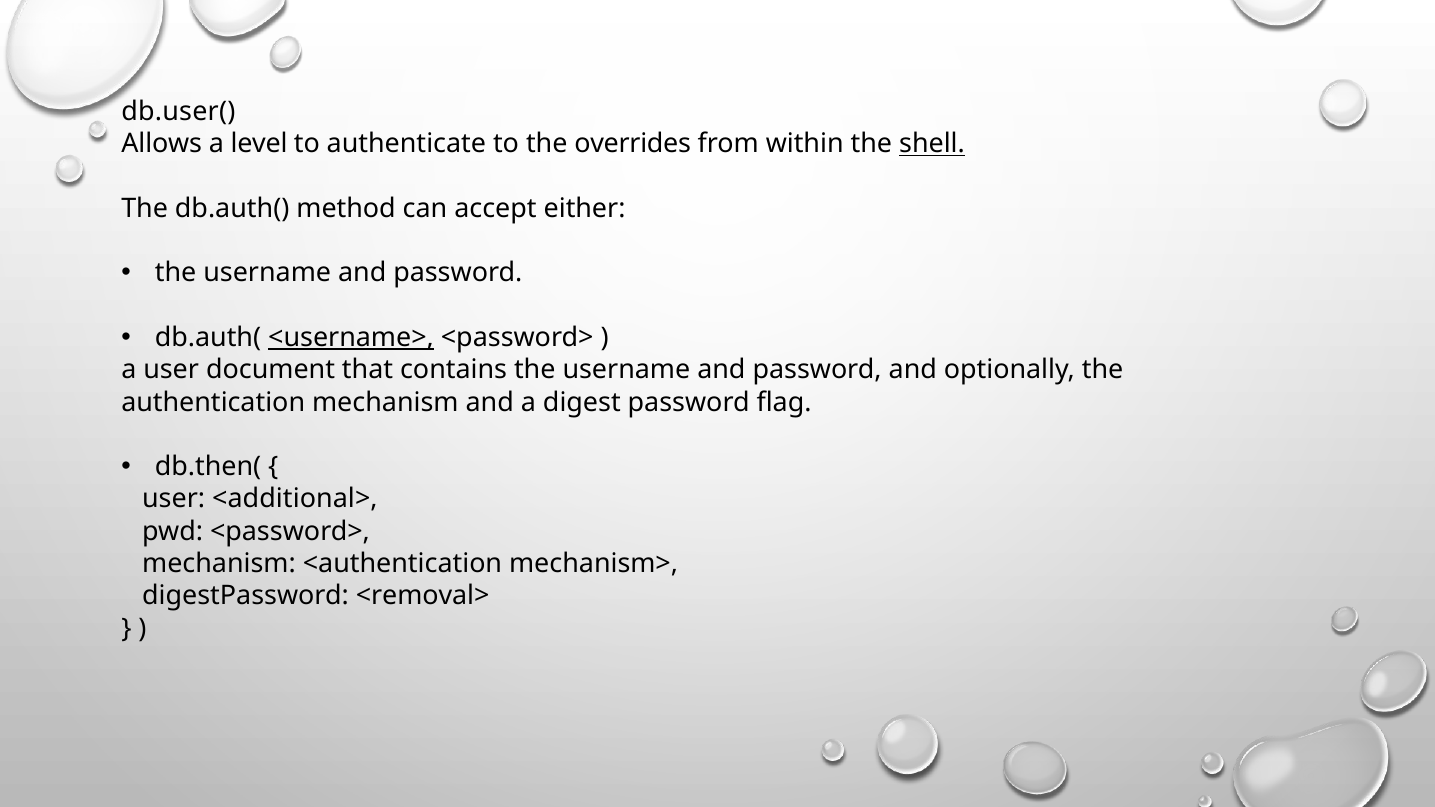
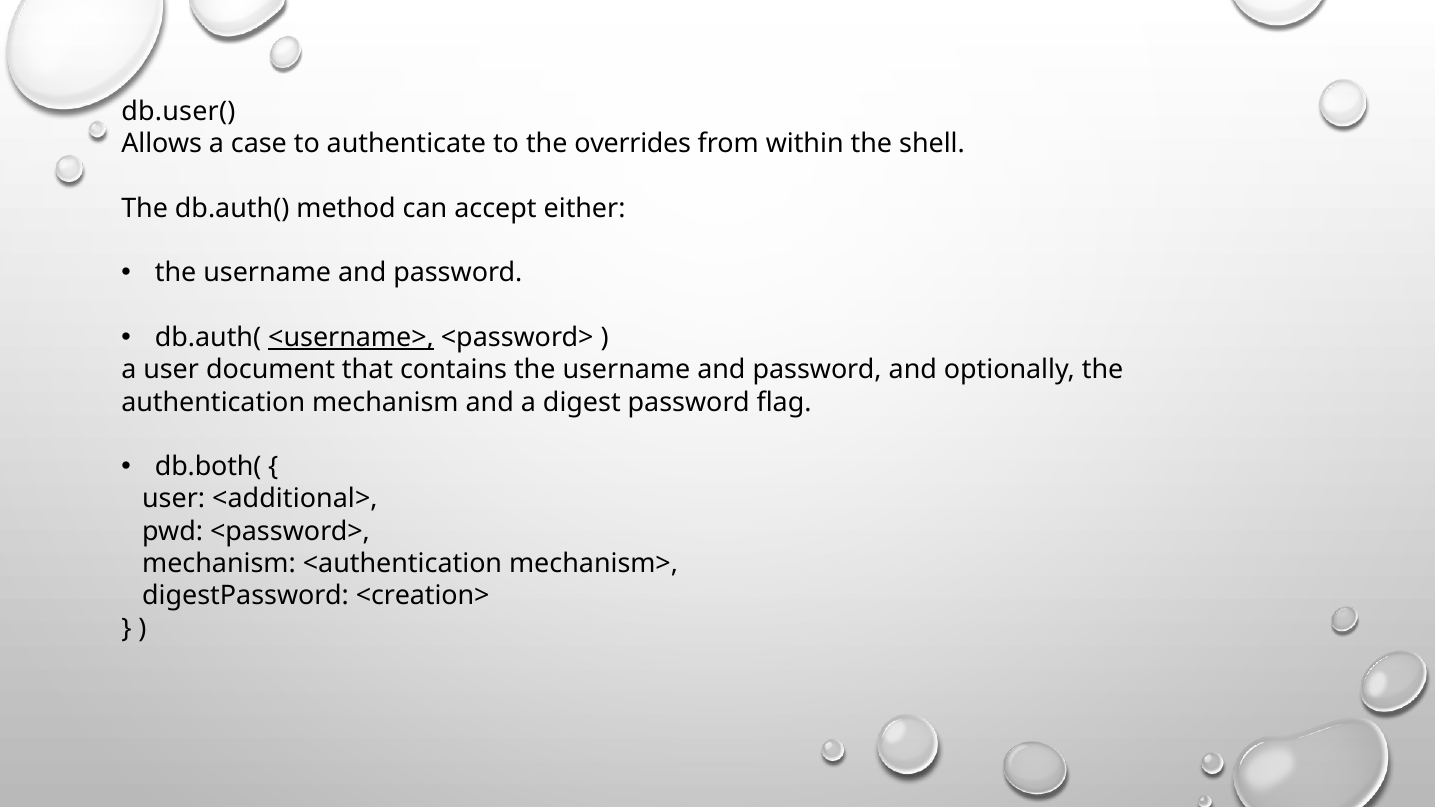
level: level -> case (259, 144)
shell underline: present -> none (932, 144)
db.then(: db.then( -> db.both( (208, 467)
<removal>: <removal> -> <creation> (423, 596)
